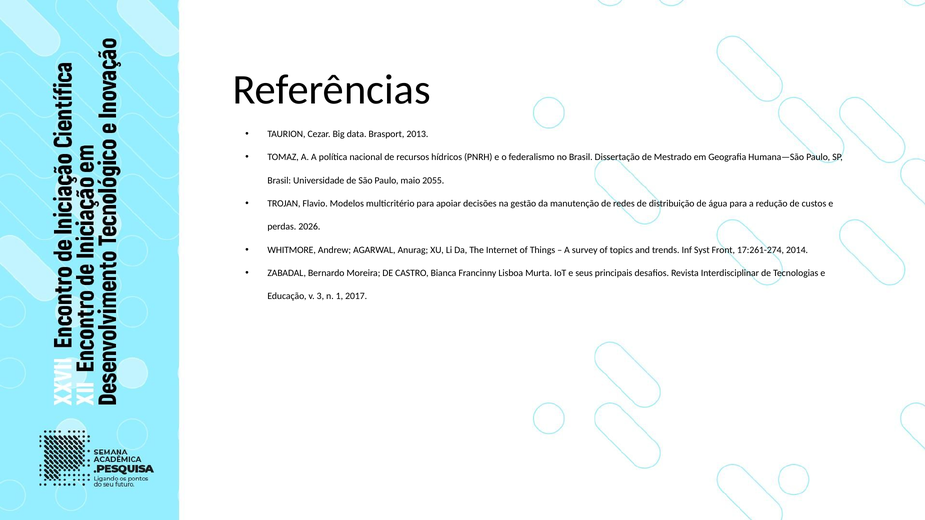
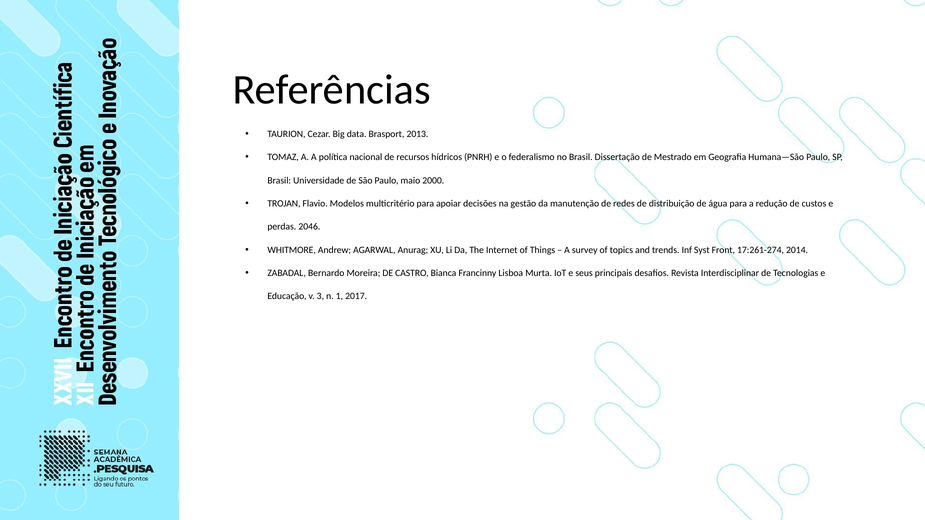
2055: 2055 -> 2000 (433, 181)
2026: 2026 -> 2046 (309, 227)
